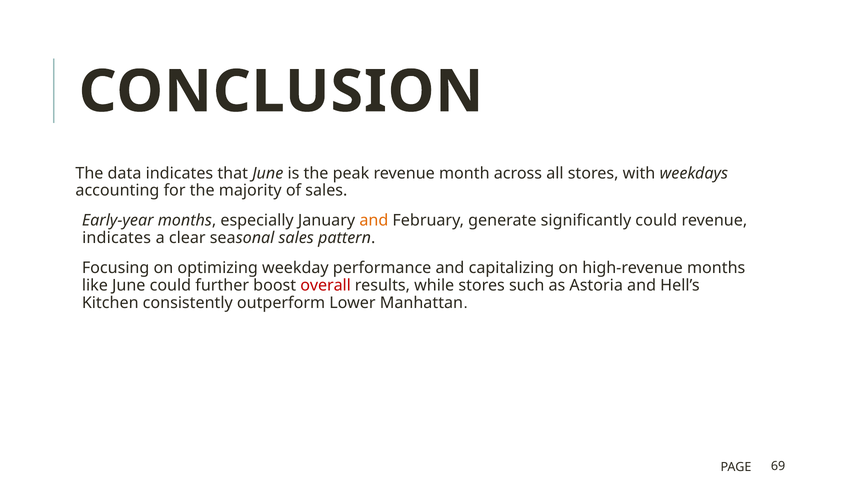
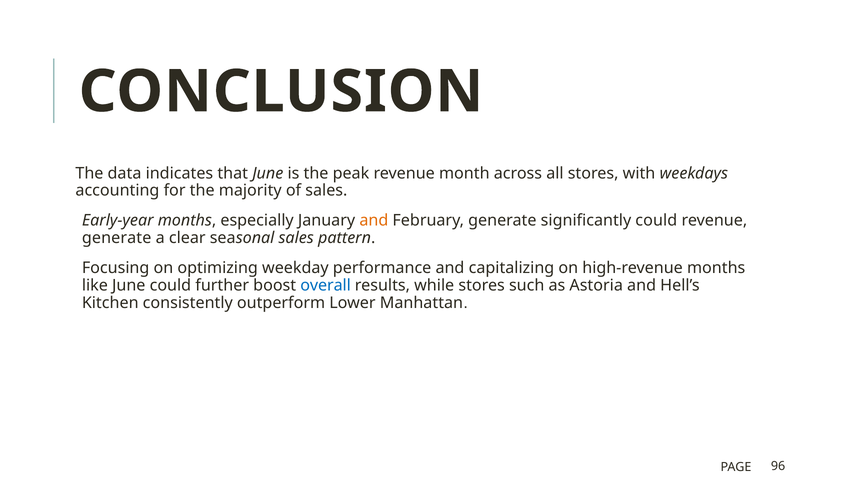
indicates: indicates -> generate (117, 238)
overall colour: red -> blue (326, 285)
69: 69 -> 96 (778, 466)
